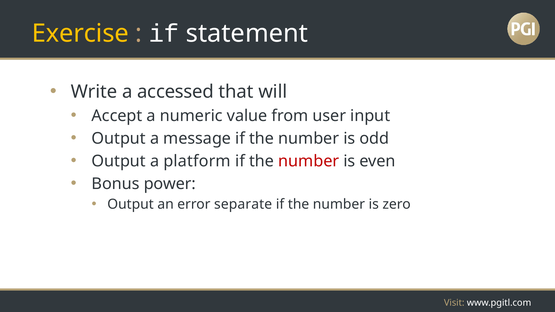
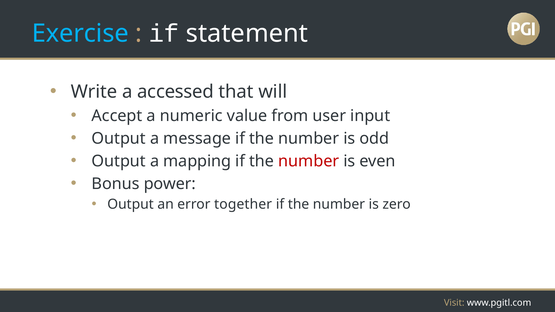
Exercise colour: yellow -> light blue (80, 34)
platform: platform -> mapping (197, 161)
separate: separate -> together (243, 204)
